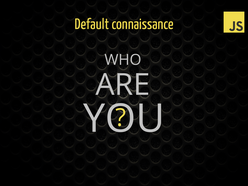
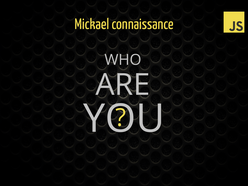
Default: Default -> Mickael (92, 24)
